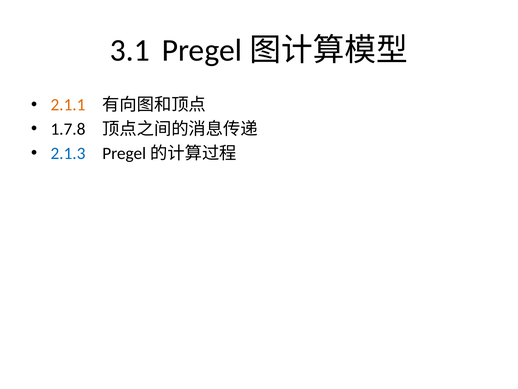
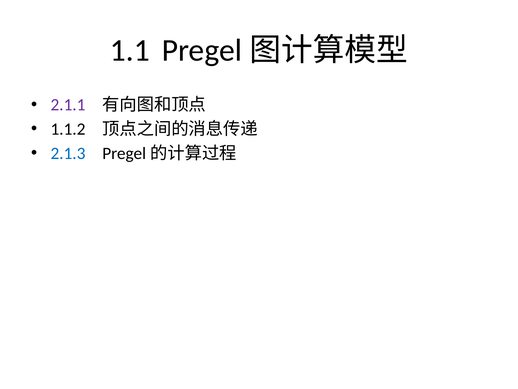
3.1: 3.1 -> 1.1 (130, 50)
2.1.1 colour: orange -> purple (68, 105)
1.7.8: 1.7.8 -> 1.1.2 (68, 129)
